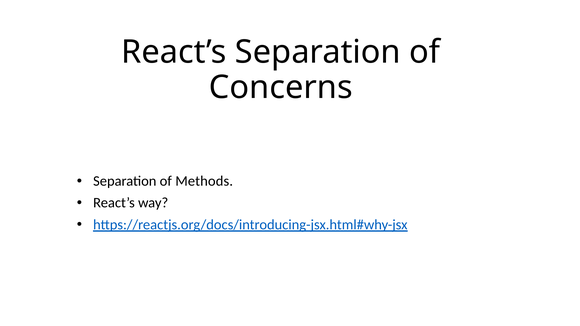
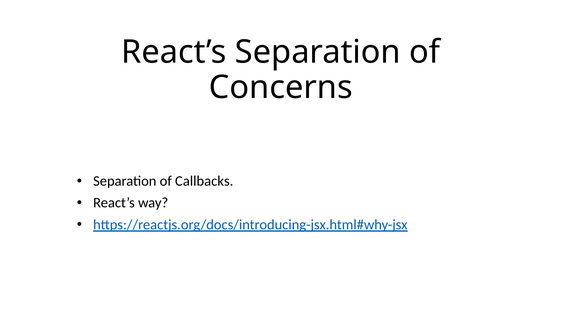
Methods: Methods -> Callbacks (204, 181)
